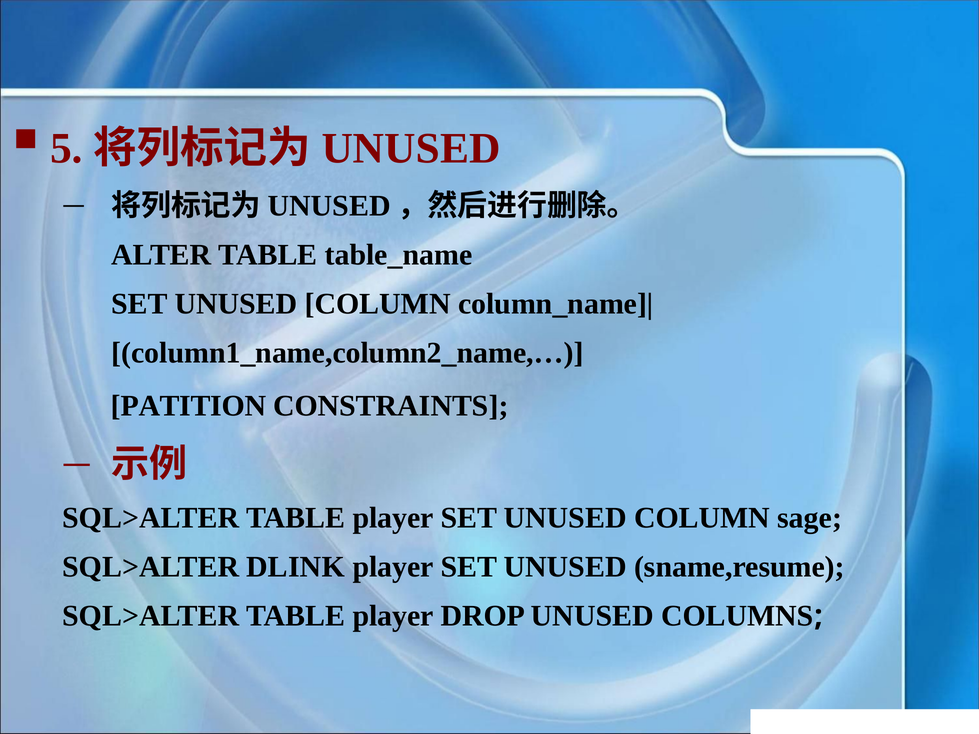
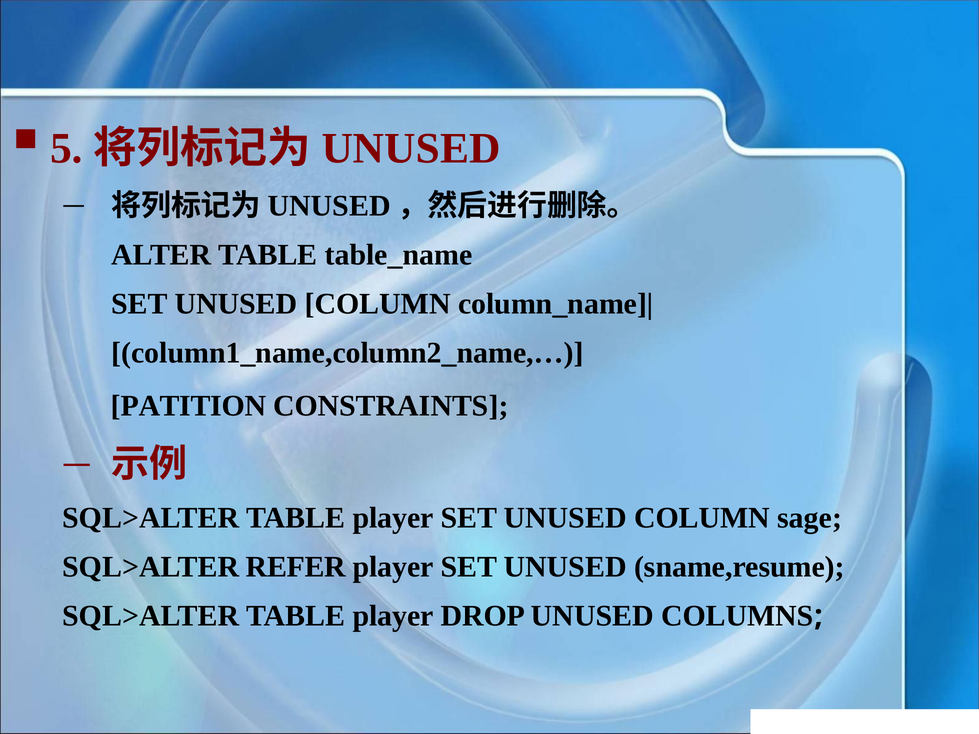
DLINK: DLINK -> REFER (296, 567)
